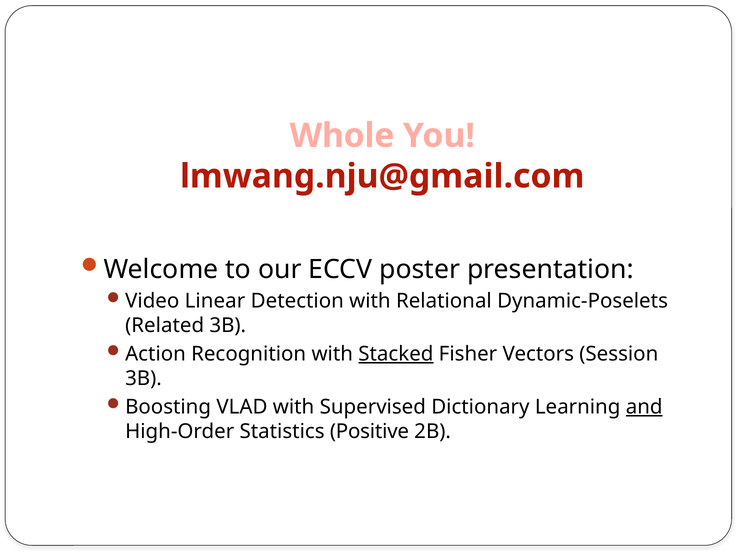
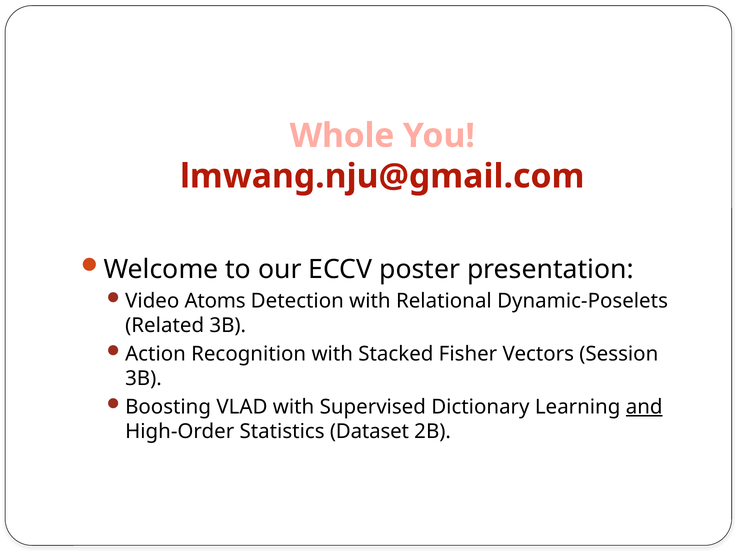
Linear: Linear -> Atoms (215, 301)
Stacked underline: present -> none (396, 354)
Positive: Positive -> Dataset (369, 431)
